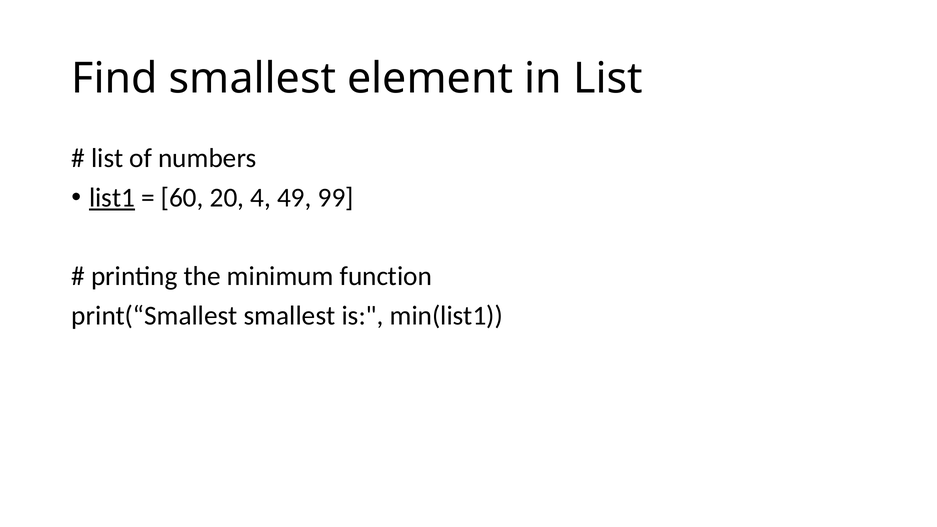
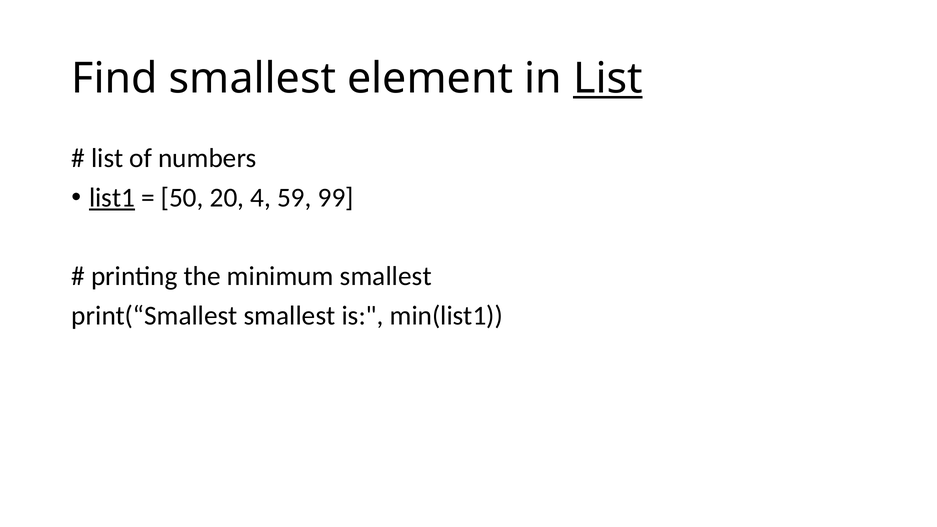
List underline: none -> present (608, 79)
60: 60 -> 50 (182, 198)
49: 49 -> 59 (294, 198)
minimum function: function -> smallest (386, 276)
